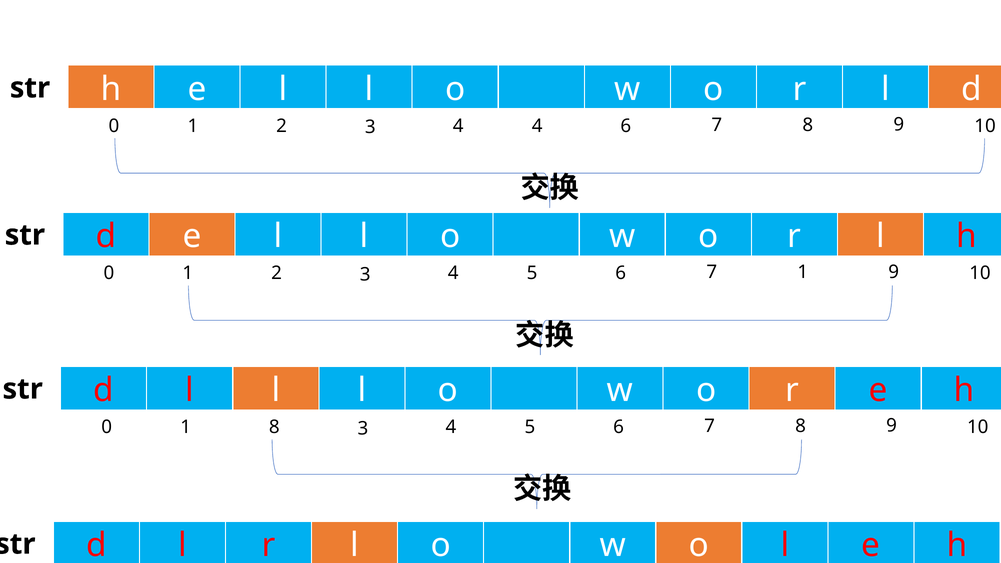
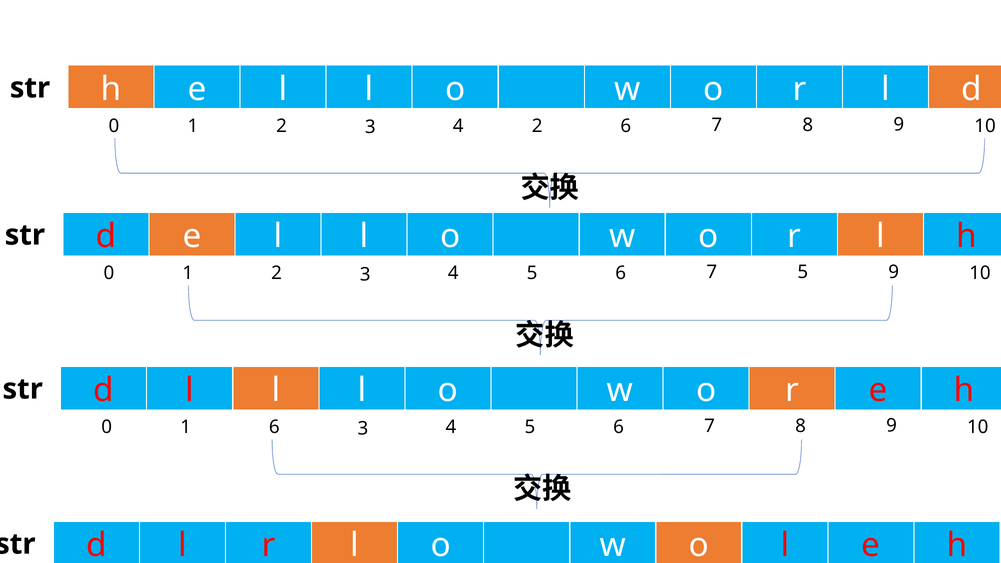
4 4: 4 -> 2 (537, 126)
7 1: 1 -> 5 (803, 272)
1 8: 8 -> 6 (274, 427)
